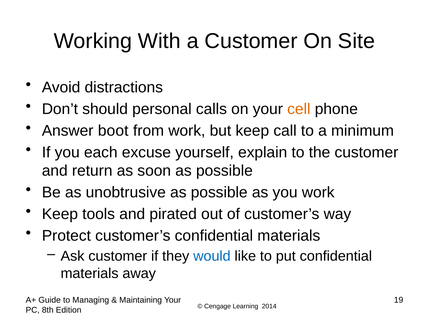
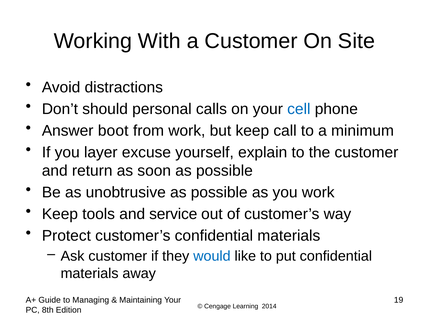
cell colour: orange -> blue (299, 109)
each: each -> layer (101, 153)
pirated: pirated -> service (173, 215)
